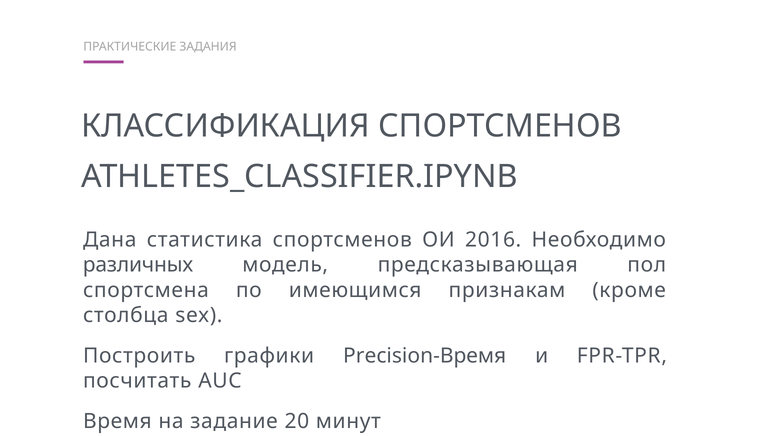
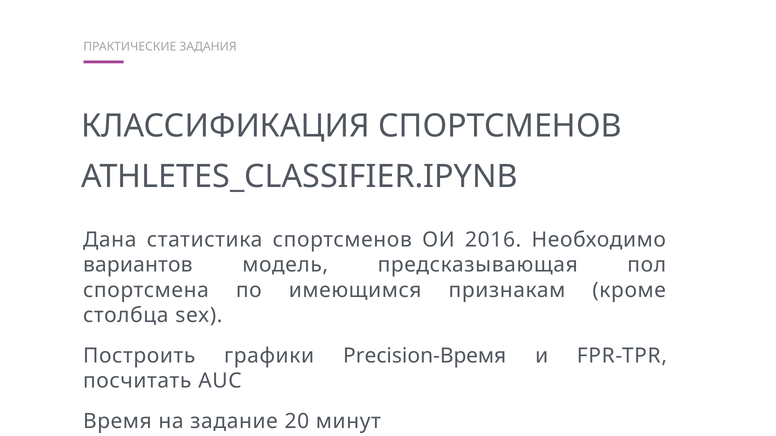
различных: различных -> вариантов (138, 265)
